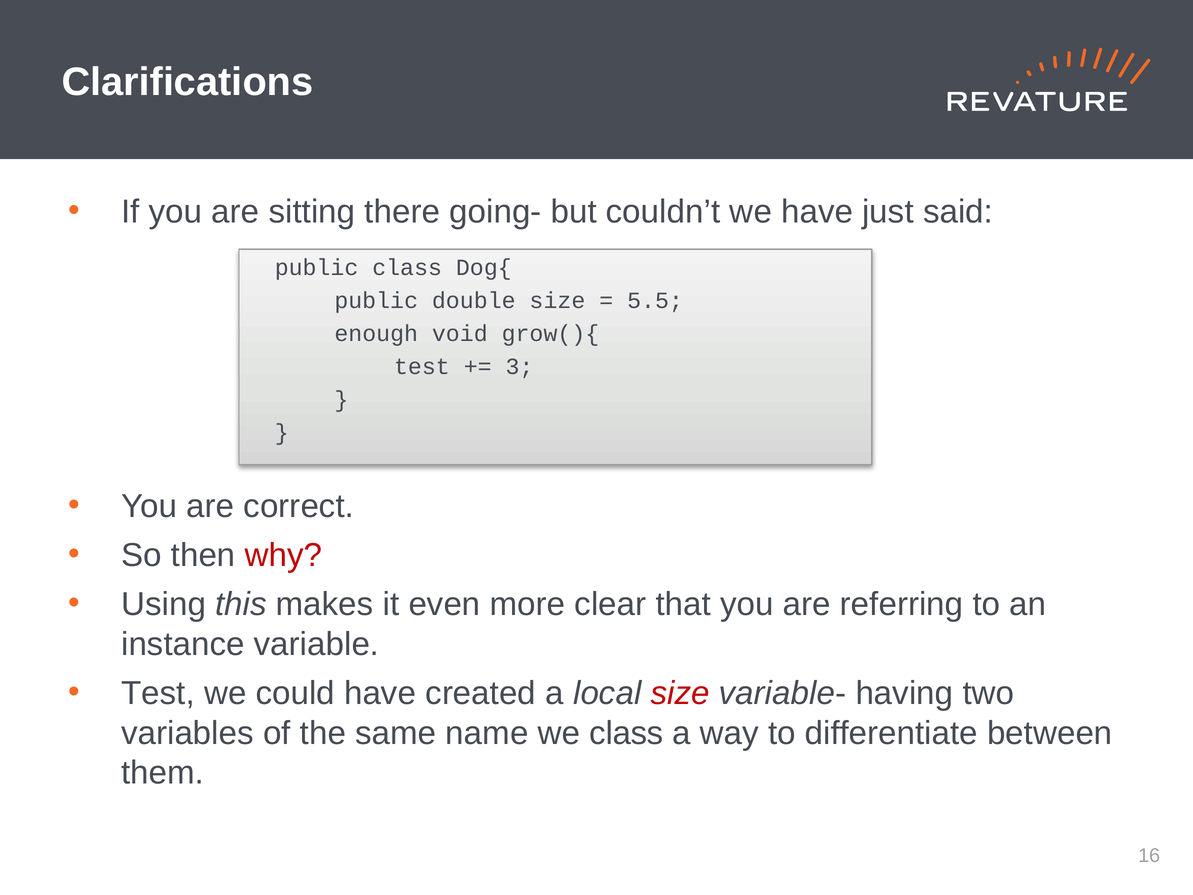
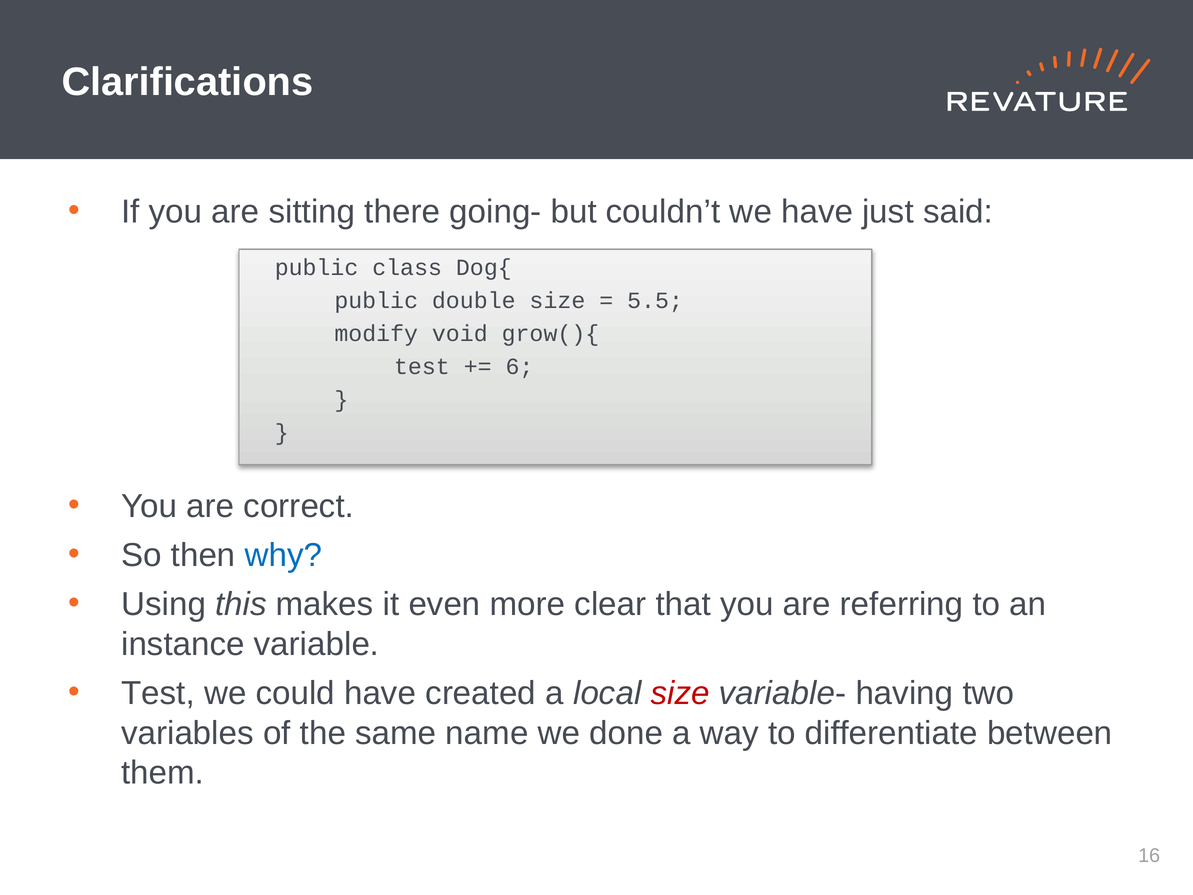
enough: enough -> modify (376, 333)
3: 3 -> 6 (519, 366)
why colour: red -> blue (283, 555)
we class: class -> done (626, 733)
